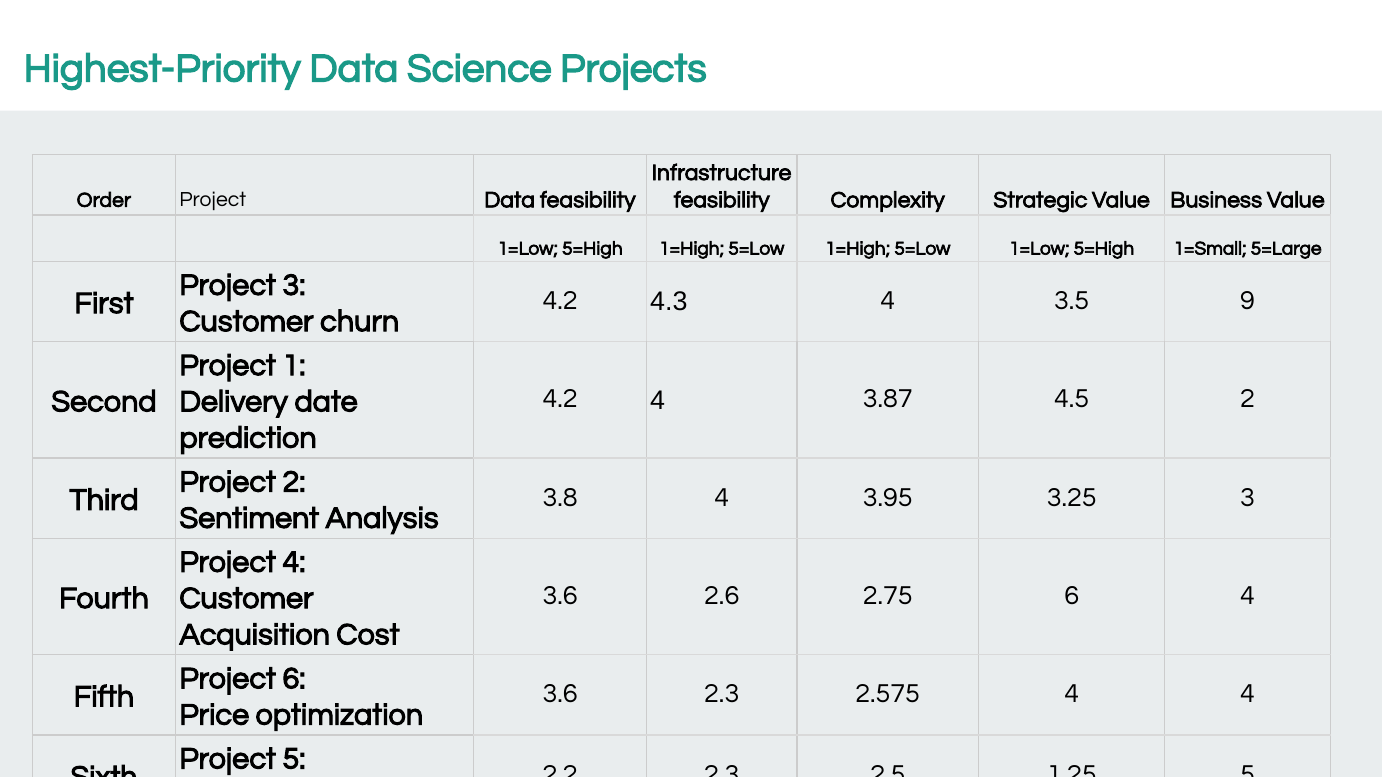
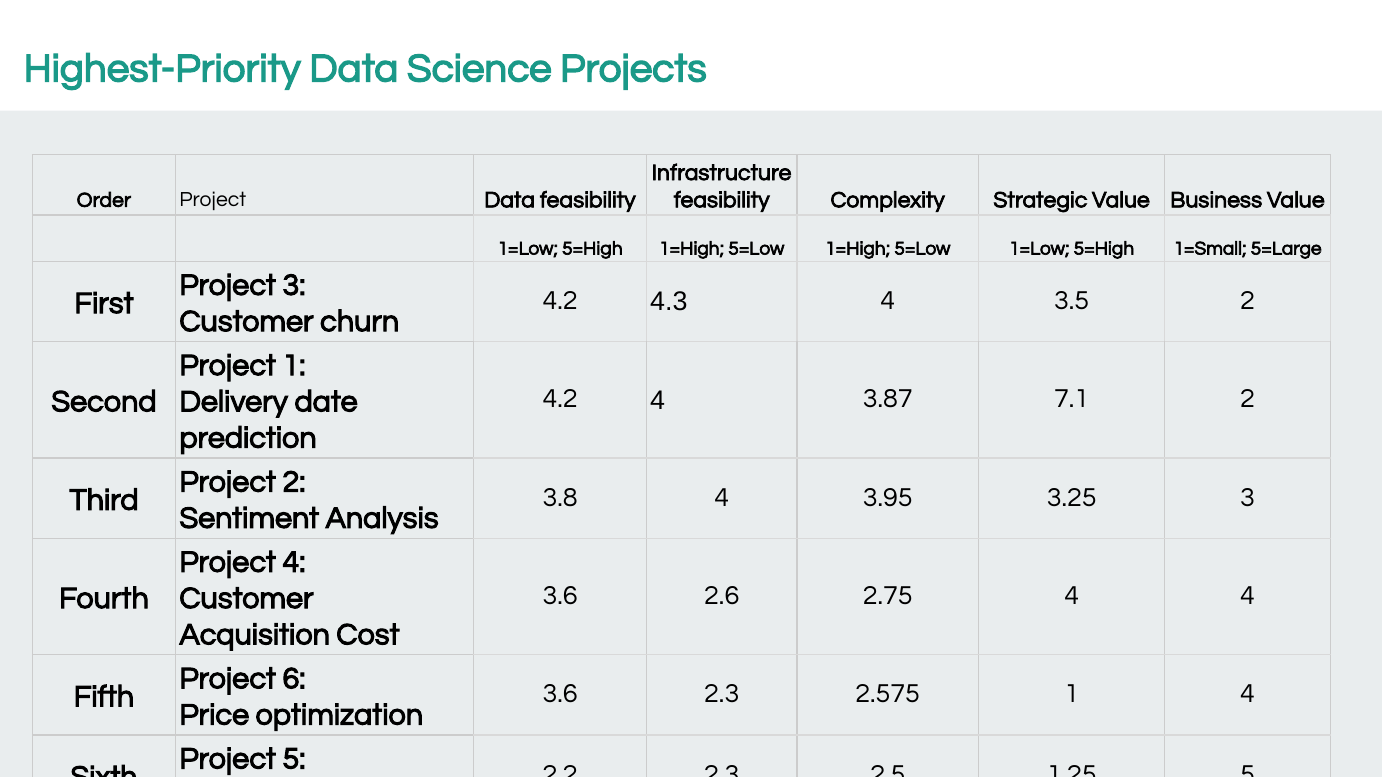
3.5 9: 9 -> 2 (1248, 301)
4.5: 4.5 -> 7.1 (1072, 399)
2.75 6: 6 -> 4 (1072, 596)
2.575 4: 4 -> 1 (1072, 694)
